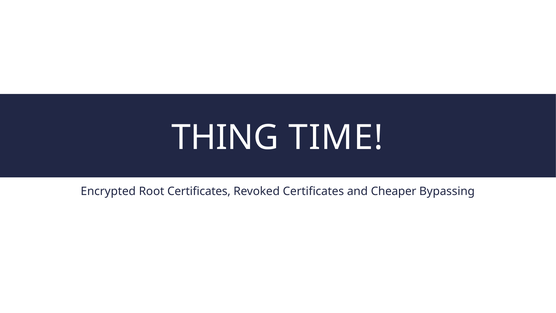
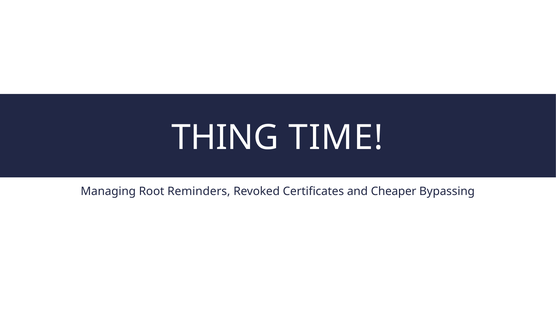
Encrypted: Encrypted -> Managing (108, 191)
Root Certificates: Certificates -> Reminders (199, 191)
